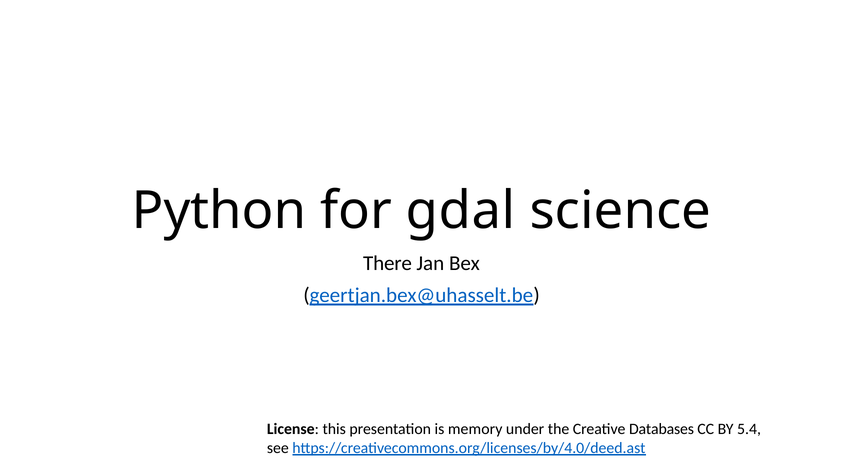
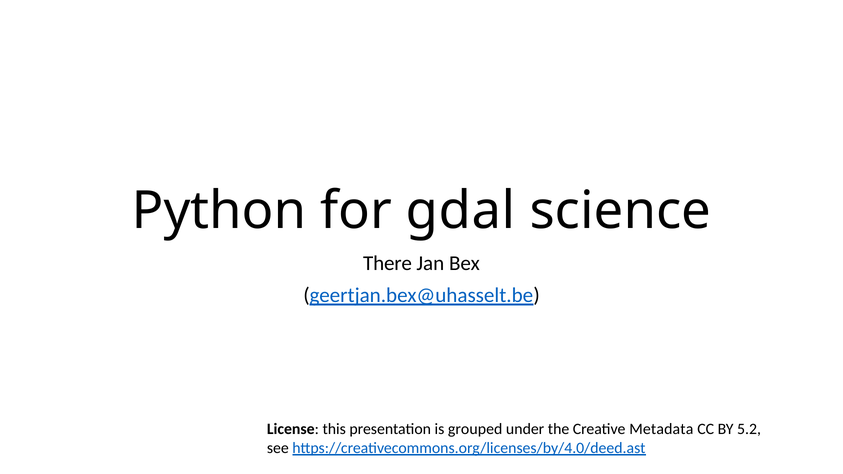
memory: memory -> grouped (475, 429)
Databases: Databases -> Metadata (661, 429)
5.4: 5.4 -> 5.2 (749, 429)
